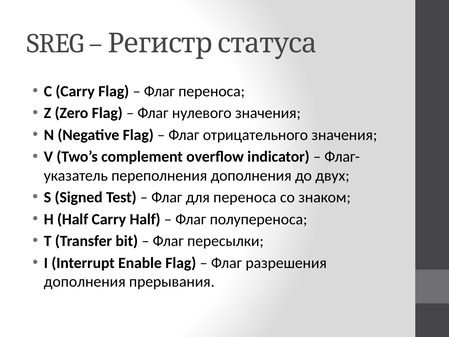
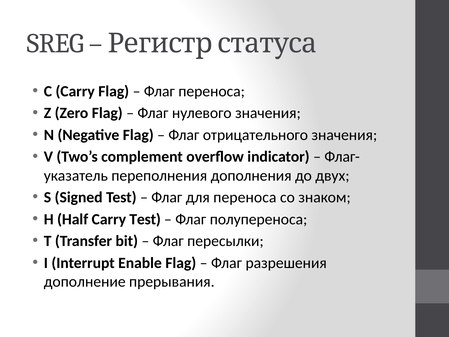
Carry Half: Half -> Test (145, 219)
дополнения: дополнения -> дополнение (85, 281)
